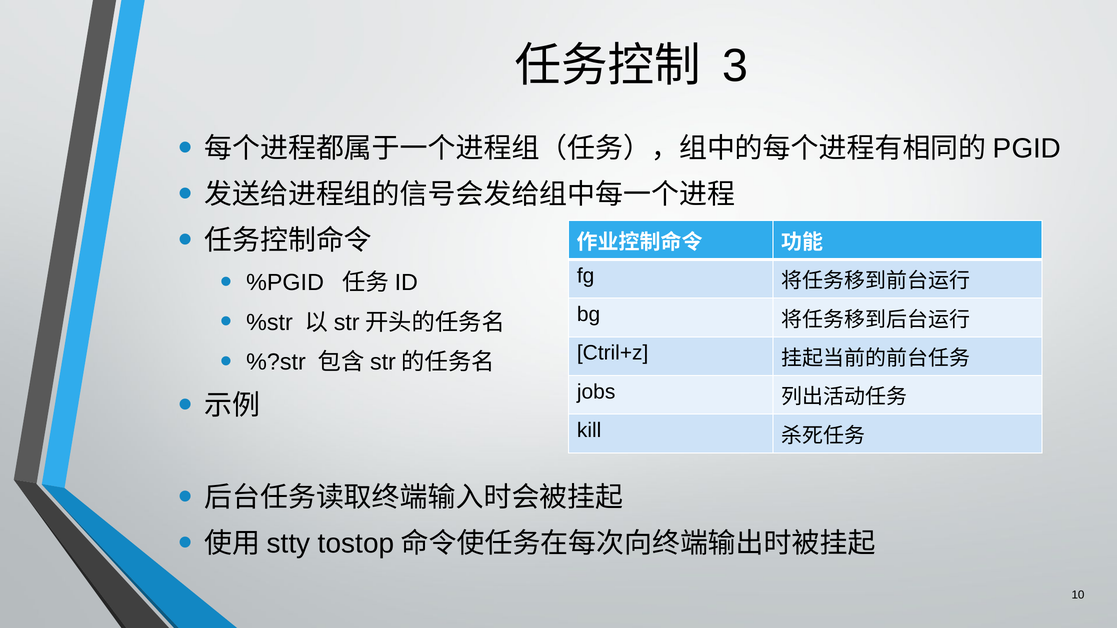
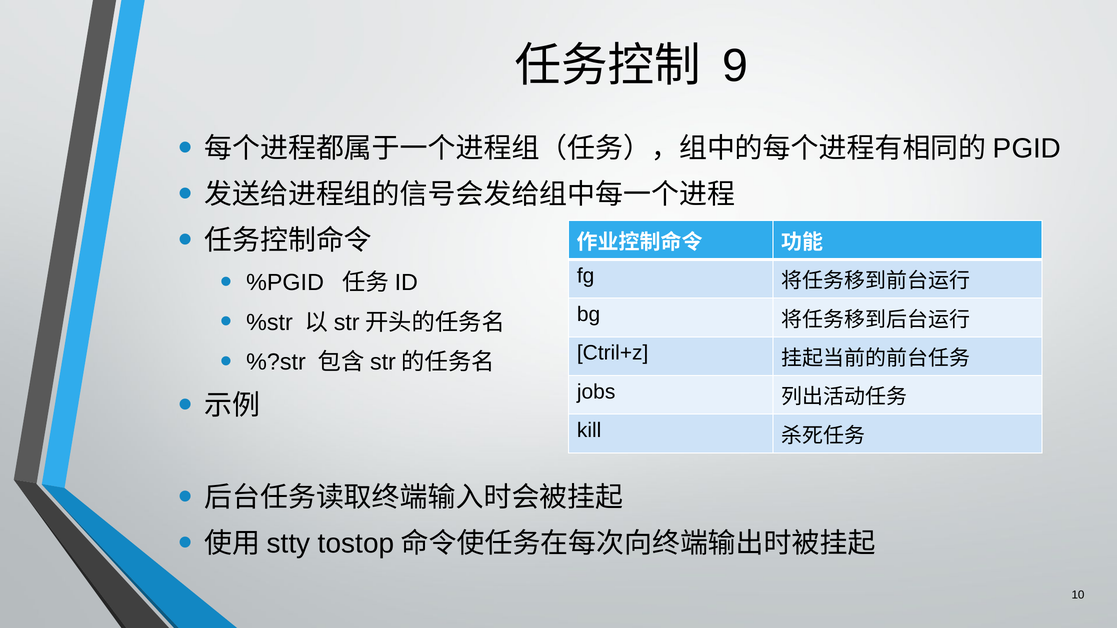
3: 3 -> 9 (735, 66)
